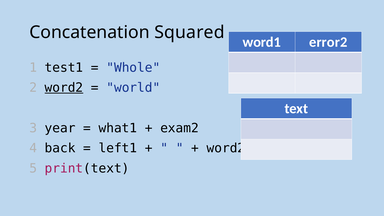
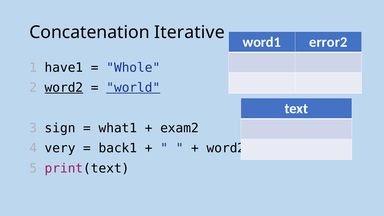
Squared: Squared -> Iterative (189, 32)
test1: test1 -> have1 (64, 68)
world underline: none -> present (133, 88)
year: year -> sign (60, 128)
back: back -> very (60, 148)
left1: left1 -> back1 (118, 148)
